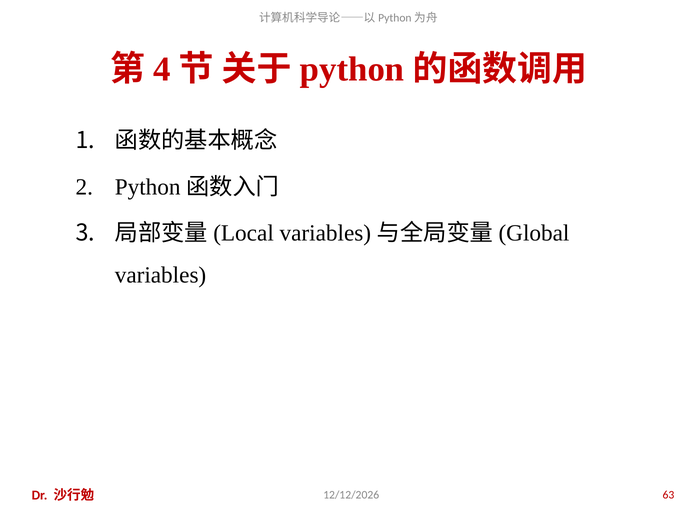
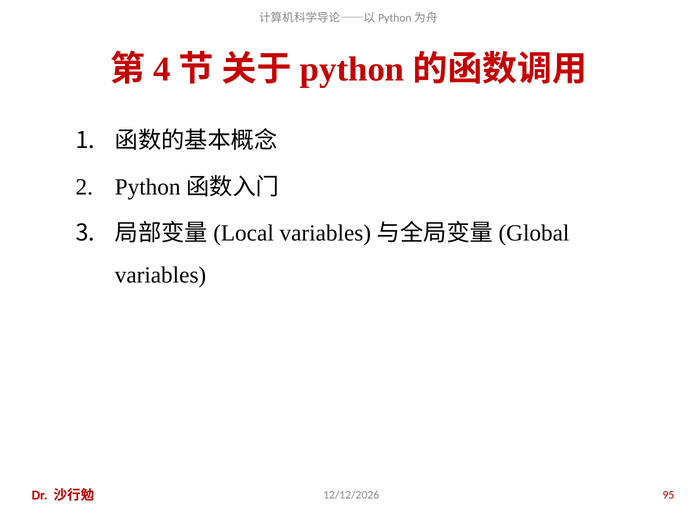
63: 63 -> 95 (668, 496)
